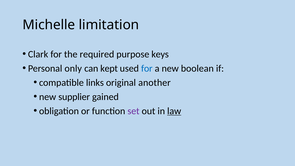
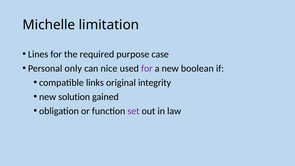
Clark: Clark -> Lines (38, 54)
keys: keys -> case (160, 54)
kept: kept -> nice (109, 68)
for colour: blue -> purple (147, 68)
another: another -> integrity (155, 83)
supplier: supplier -> solution (74, 97)
law underline: present -> none (174, 111)
